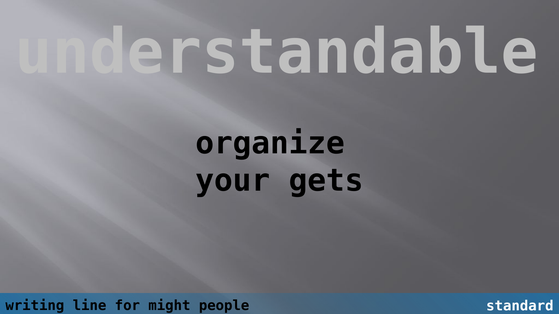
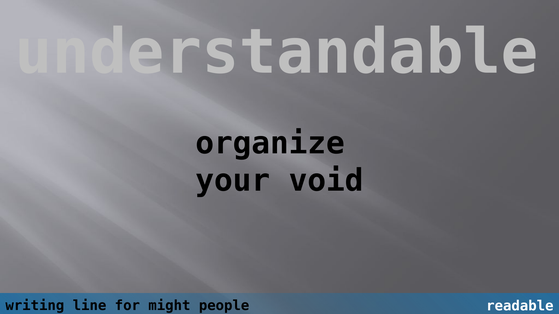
gets: gets -> void (326, 181)
standard: standard -> readable (520, 306)
